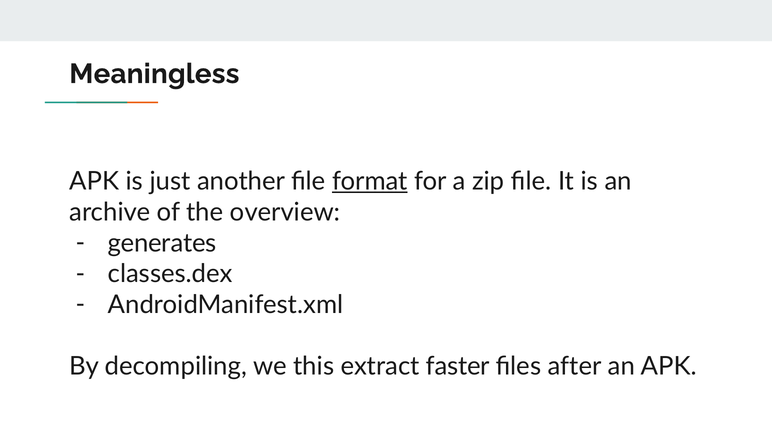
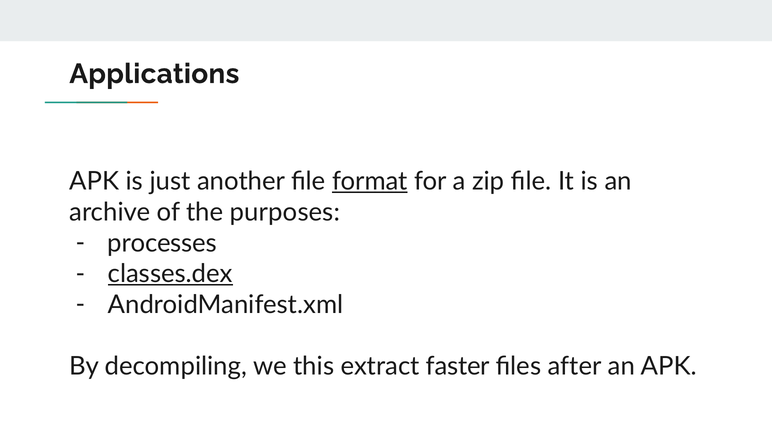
Meaningless: Meaningless -> Applications (154, 74)
overview: overview -> purposes (285, 212)
generates: generates -> processes (162, 243)
classes.dex underline: none -> present (170, 274)
